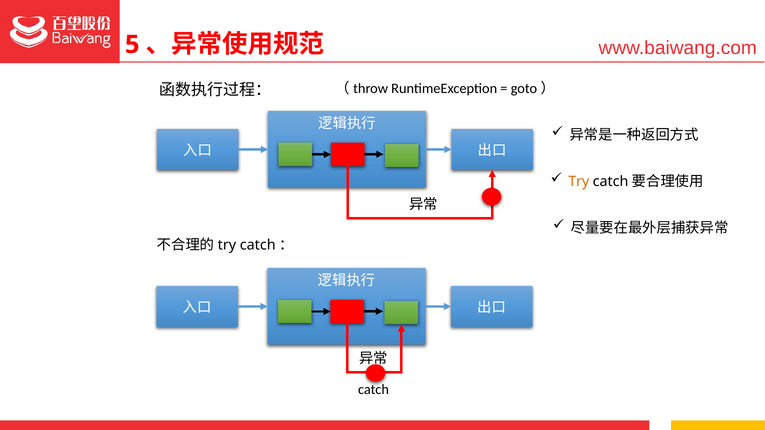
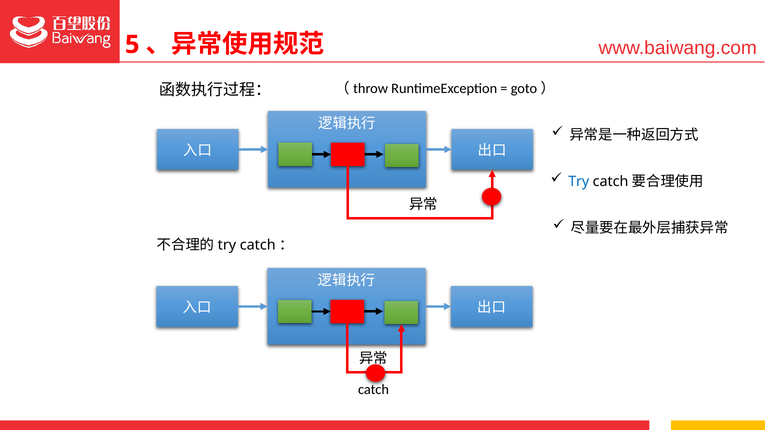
Try colour: orange -> blue (579, 182)
